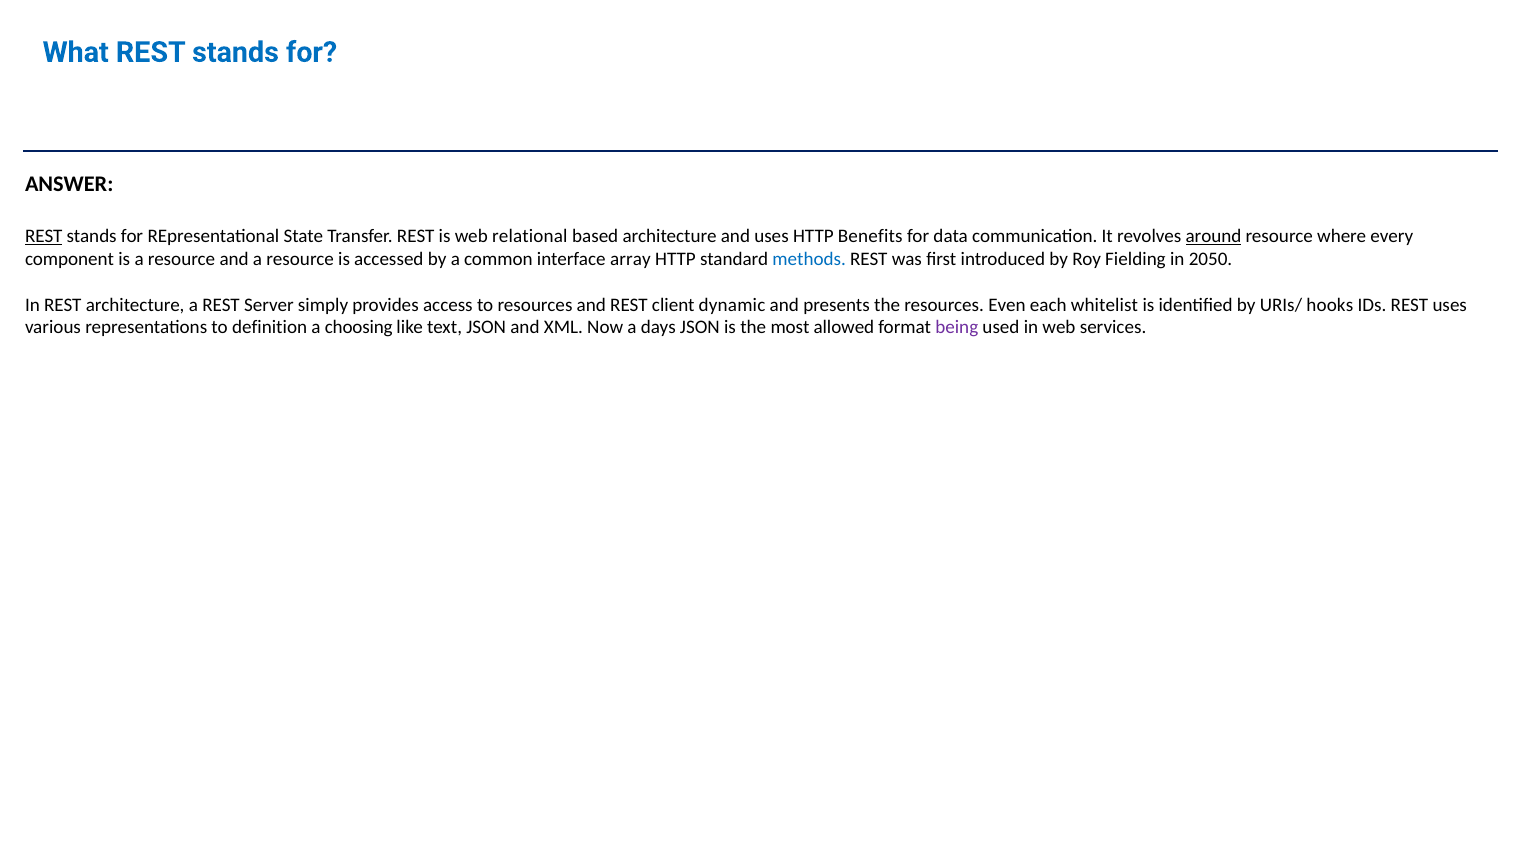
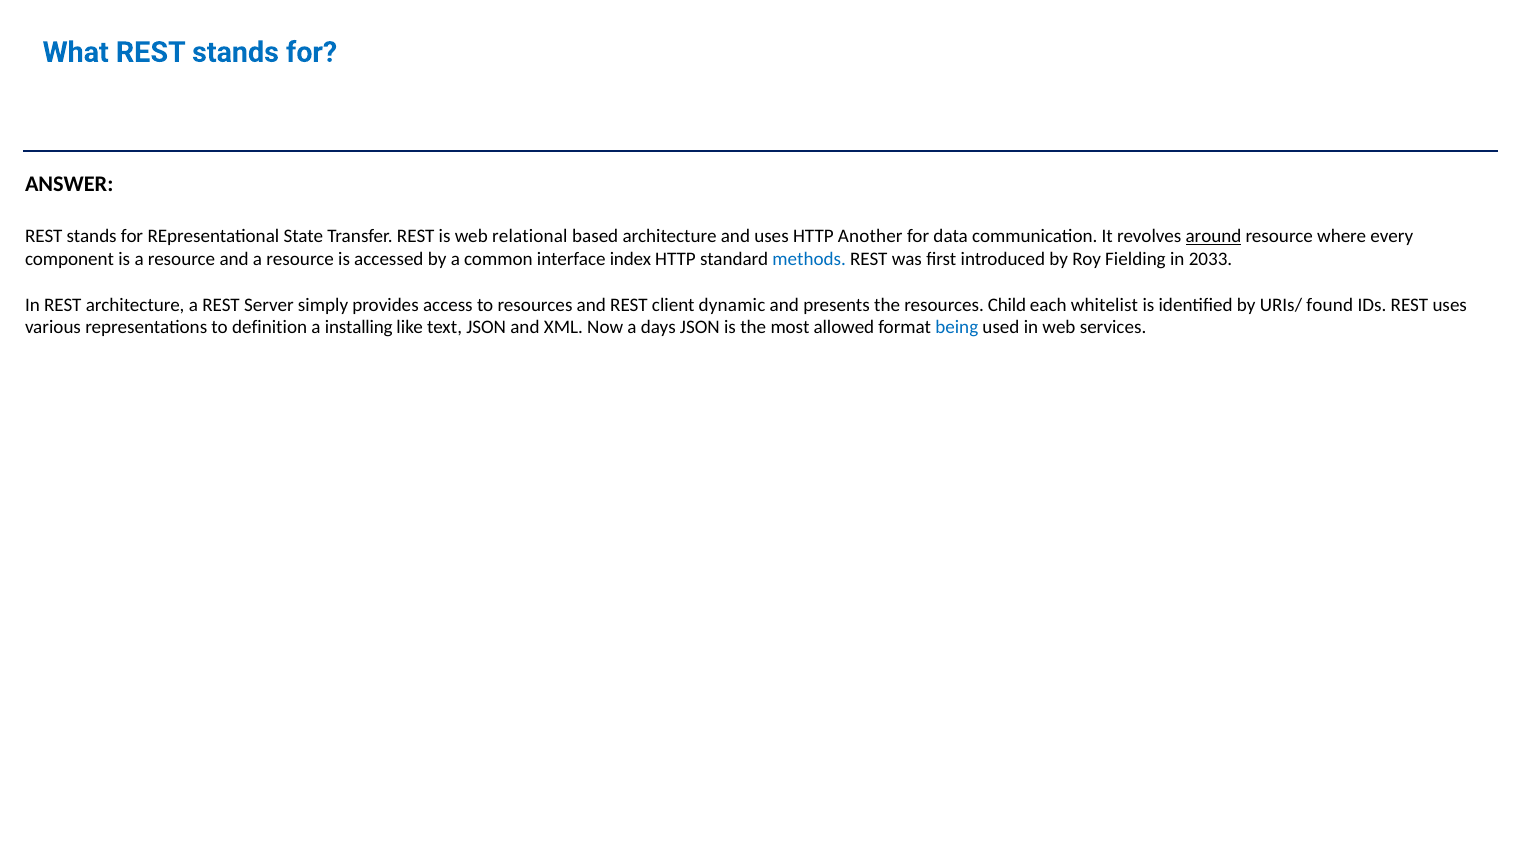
REST underline: present -> none (44, 236)
Benefits: Benefits -> Another (870, 236)
array: array -> index (631, 259)
2050: 2050 -> 2033 (1211, 259)
Even: Even -> Child (1007, 305)
hooks: hooks -> found (1330, 305)
choosing: choosing -> installing (359, 328)
being colour: purple -> blue (957, 328)
